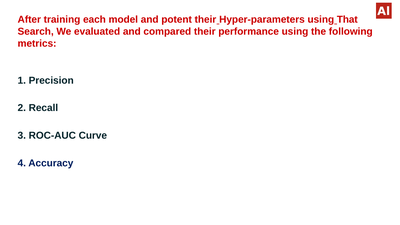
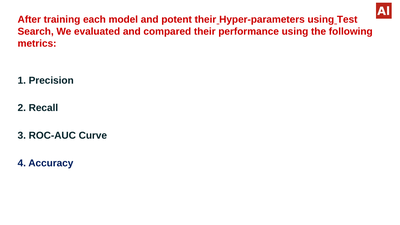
That: That -> Test (347, 20)
